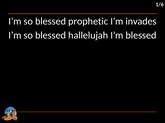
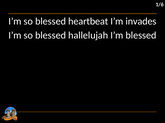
prophetic: prophetic -> heartbeat (88, 21)
